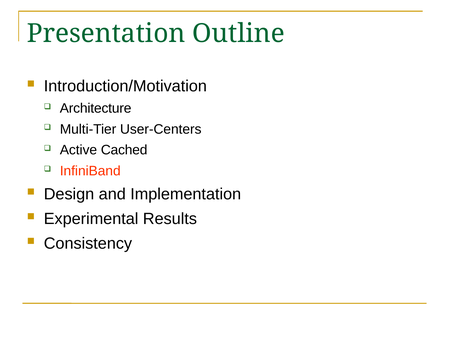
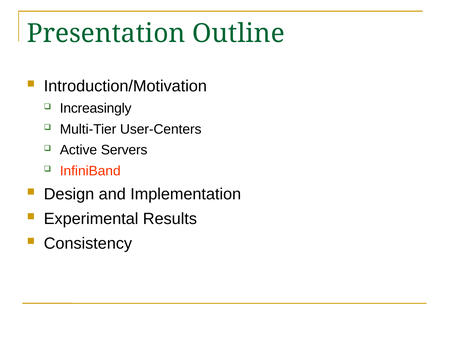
Architecture: Architecture -> Increasingly (96, 108)
Cached: Cached -> Servers (124, 150)
